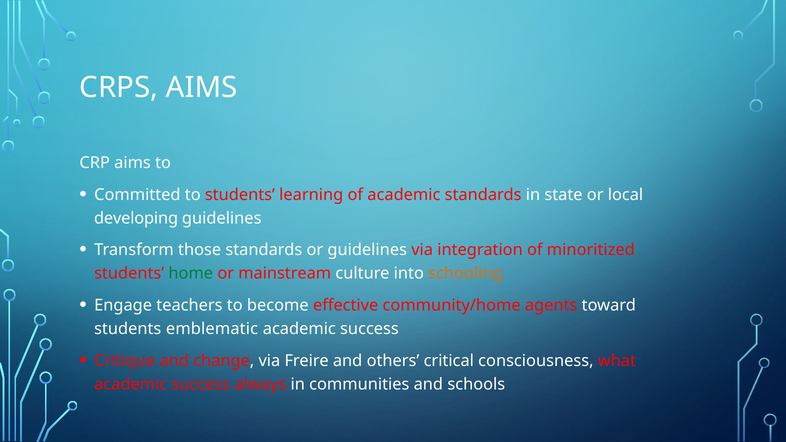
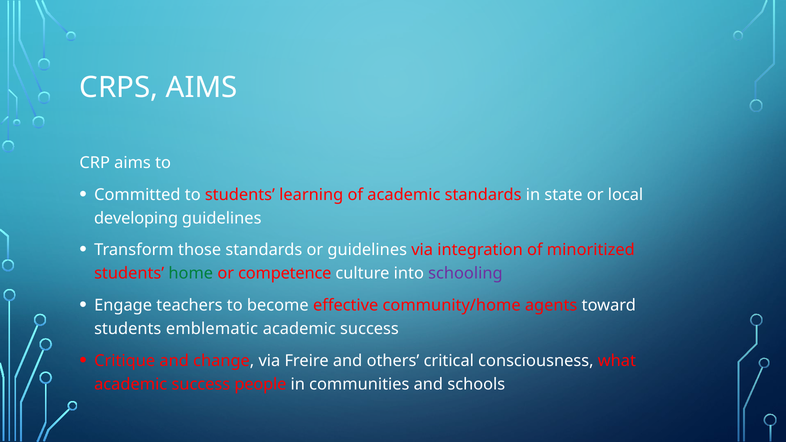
mainstream: mainstream -> competence (285, 274)
schooling colour: orange -> purple (465, 274)
always: always -> people (260, 384)
